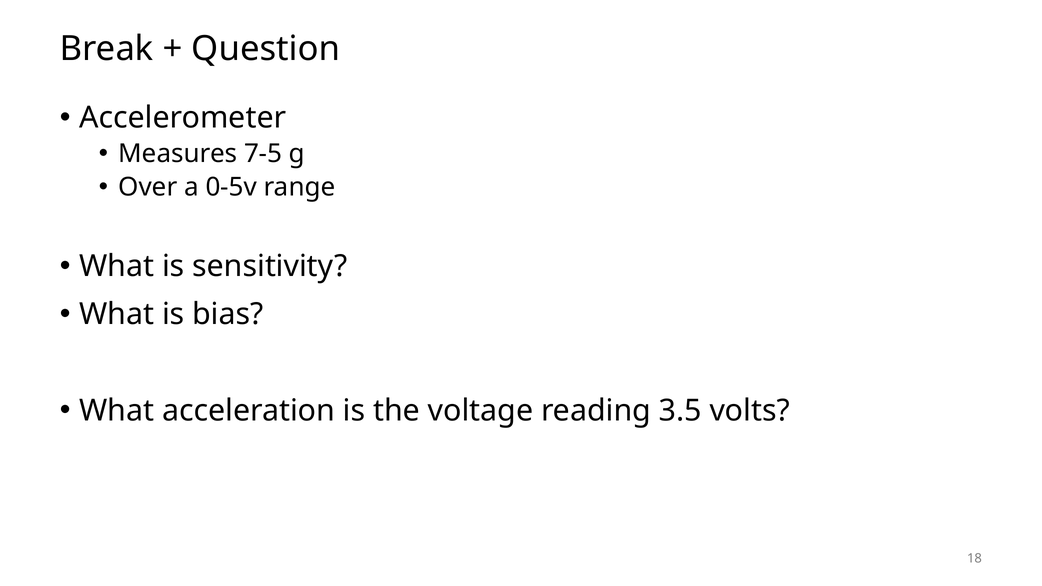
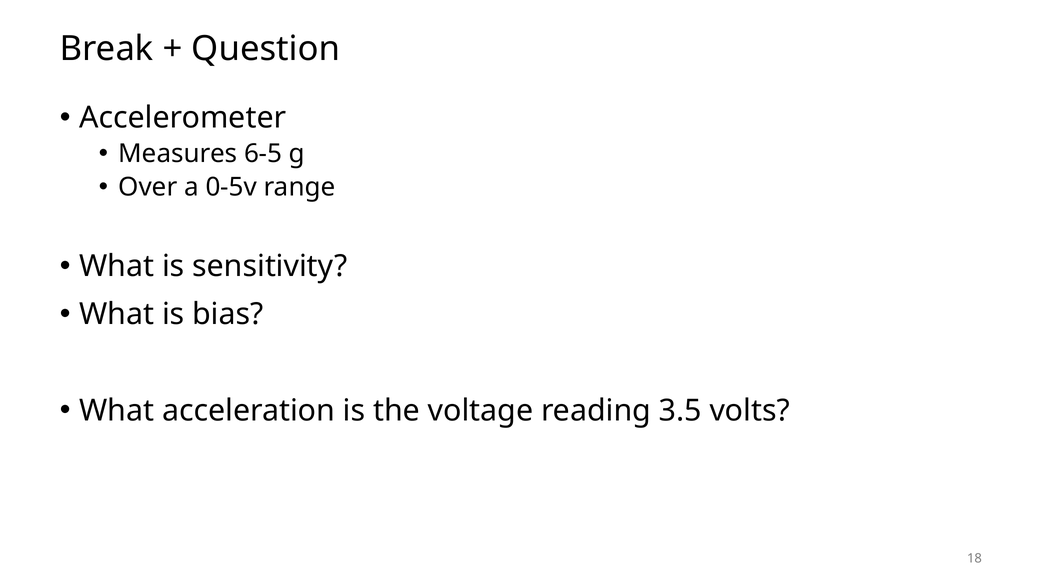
7-5: 7-5 -> 6-5 (263, 154)
